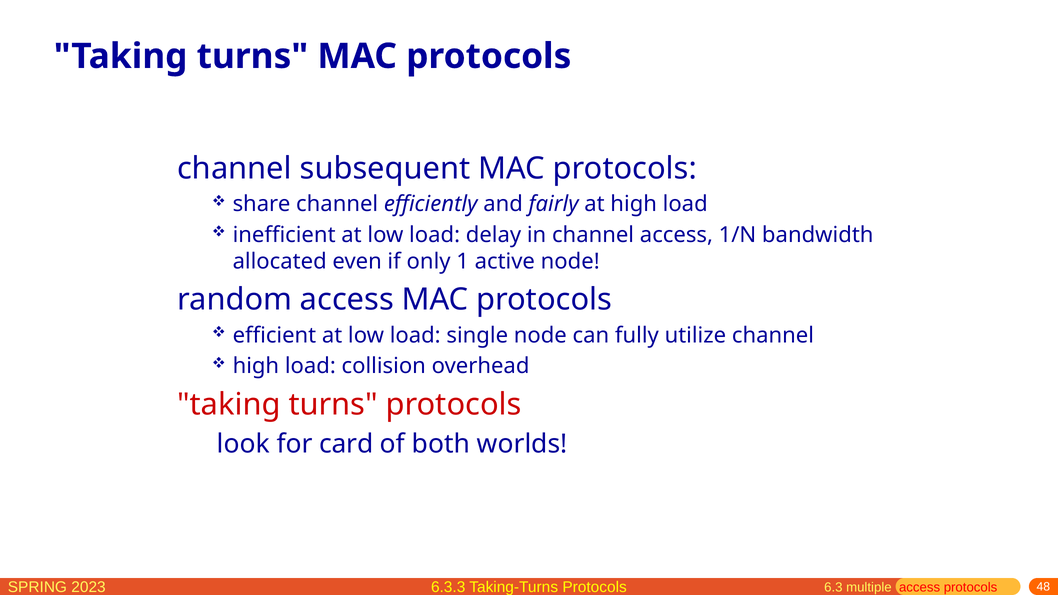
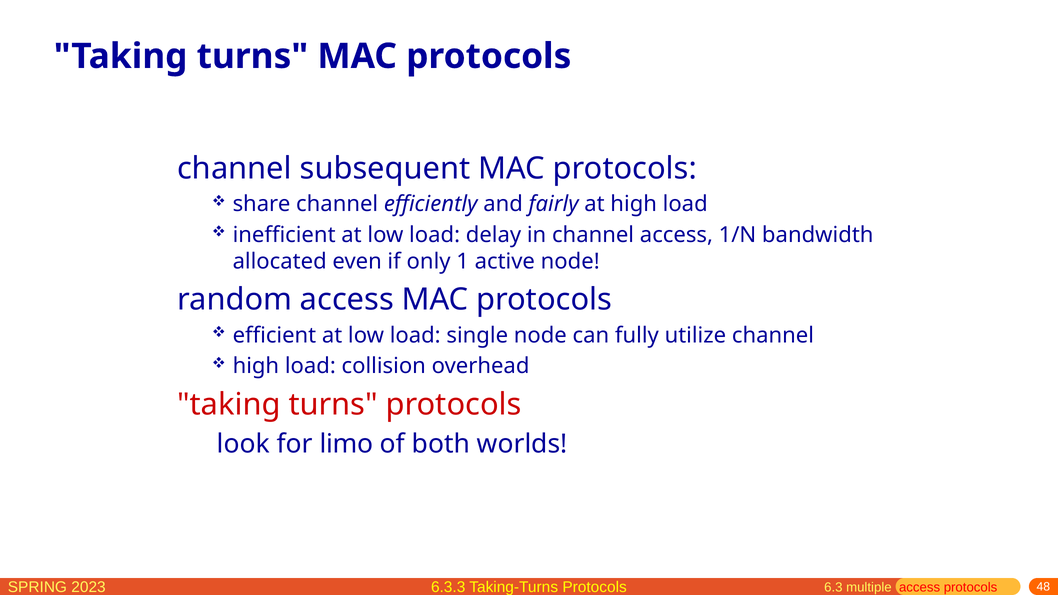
card: card -> limo (346, 444)
